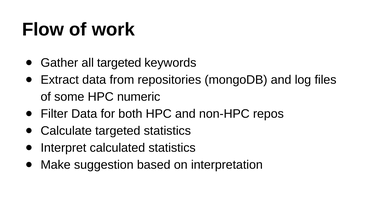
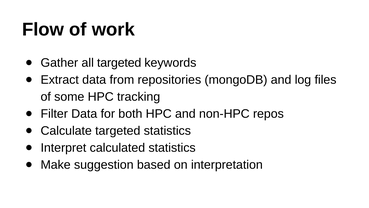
numeric: numeric -> tracking (139, 97)
